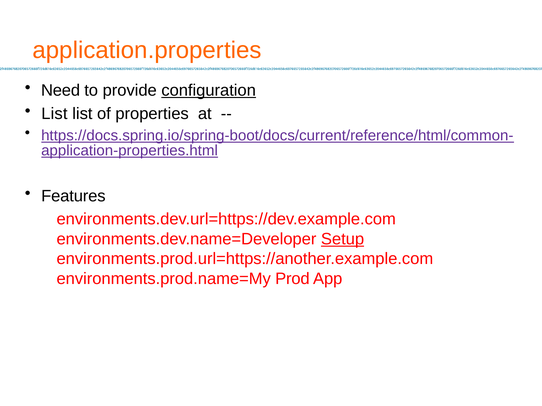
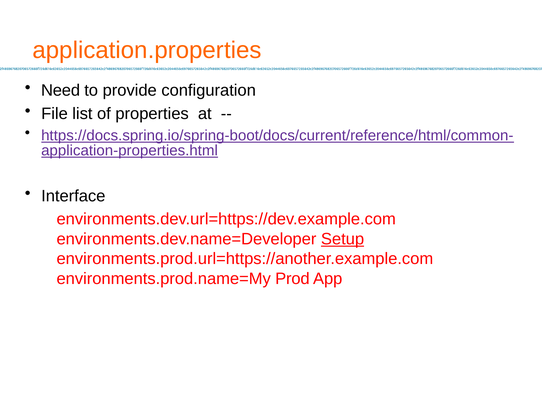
configuration underline: present -> none (209, 91)
List: List -> File (54, 114)
Features: Features -> Interface (73, 196)
